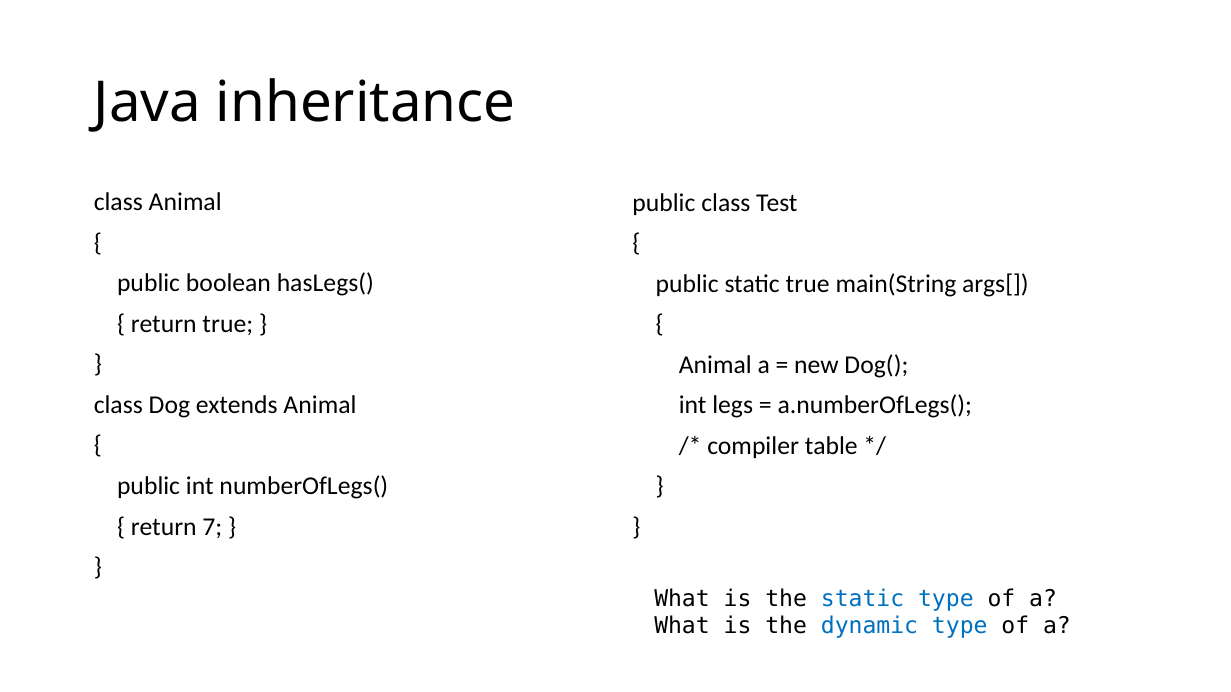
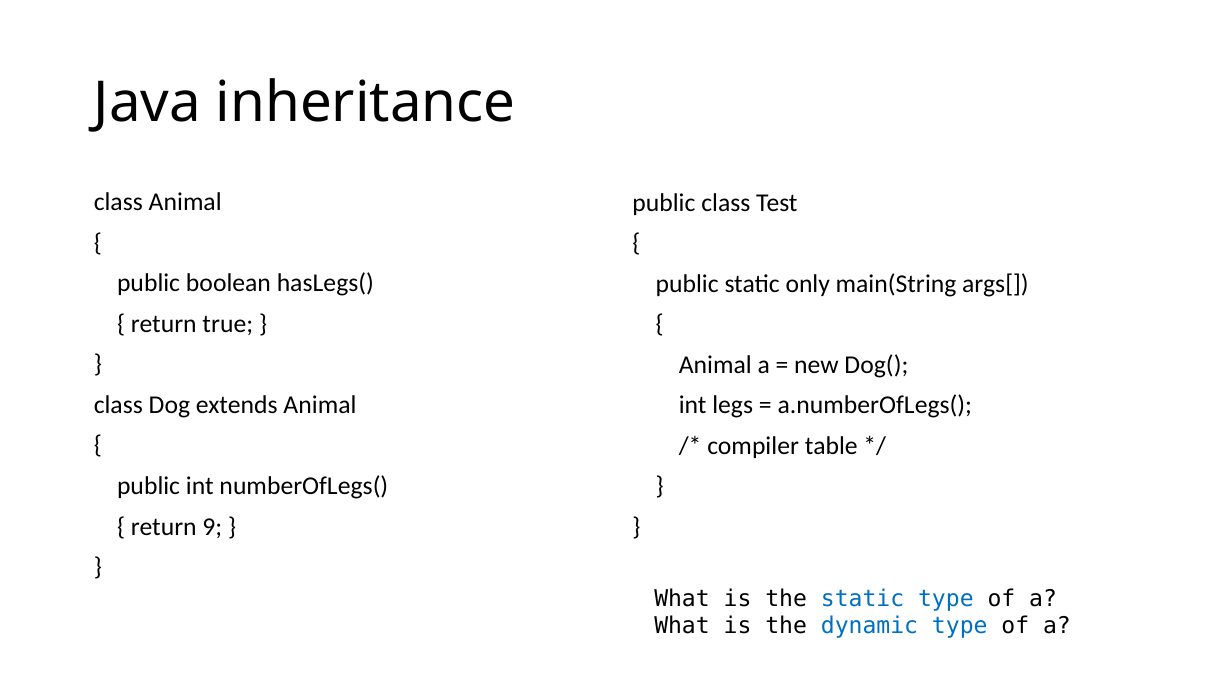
static true: true -> only (808, 284)
7: 7 -> 9 (212, 527)
